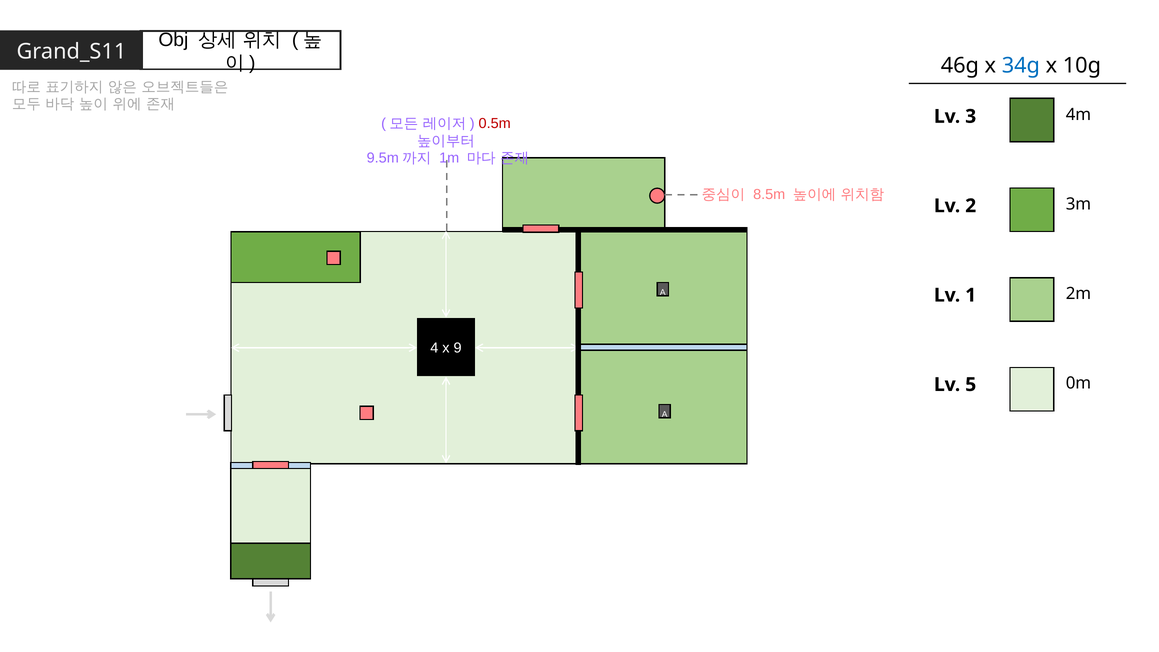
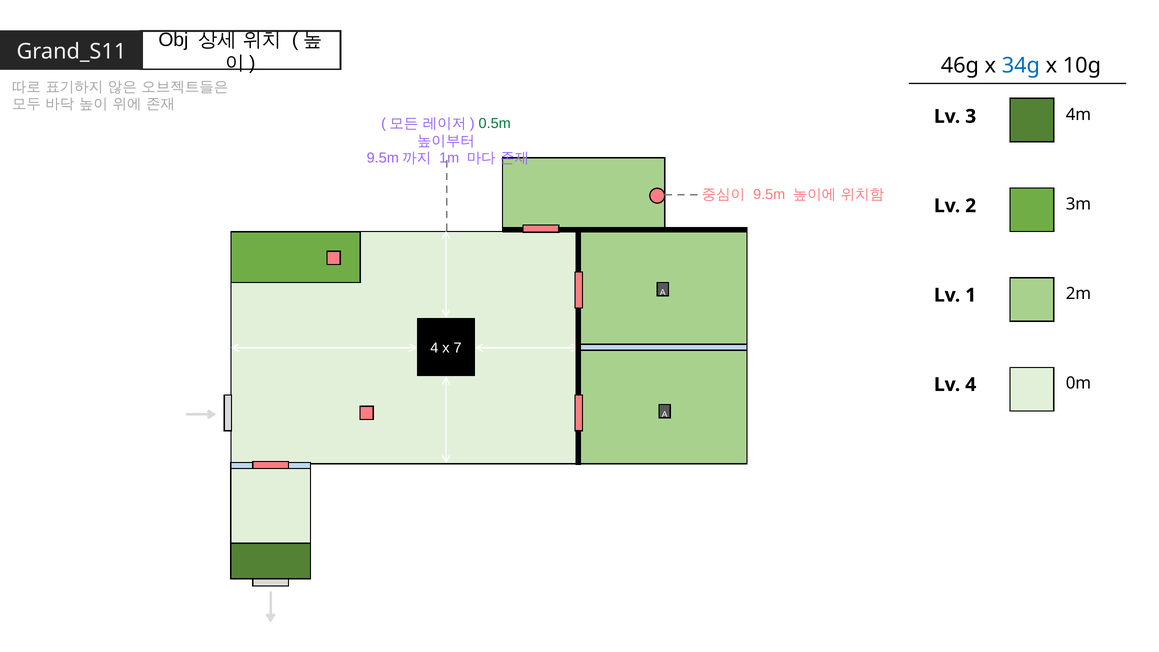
0.5m colour: red -> green (495, 123)
8.5m: 8.5m -> 9.5m (769, 194)
9: 9 -> 7 (458, 348)
Lv 5: 5 -> 4 (971, 385)
